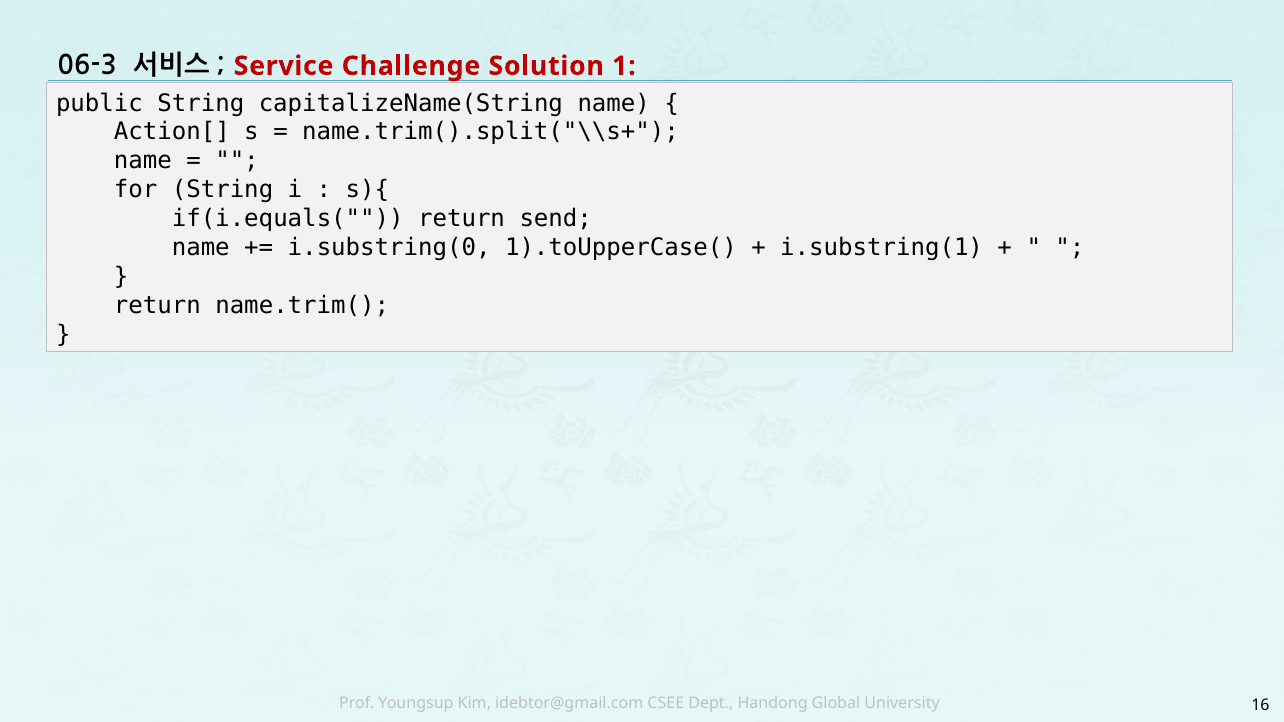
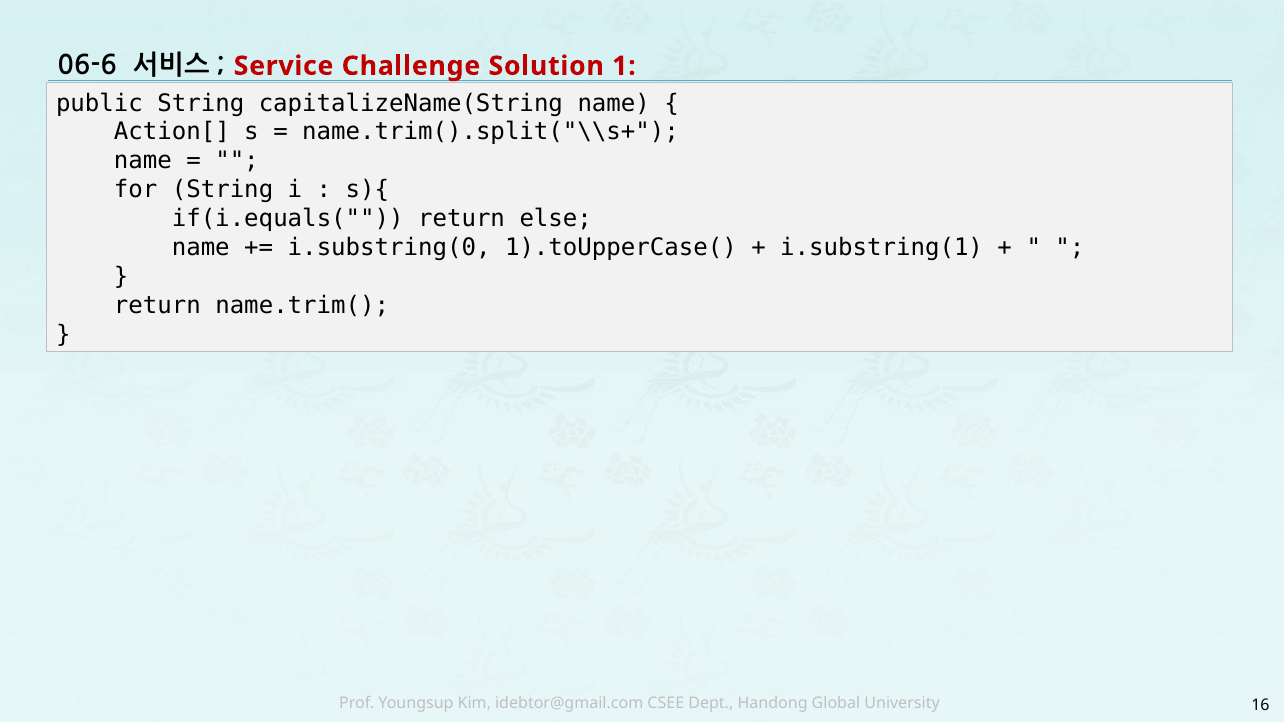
06-3: 06-3 -> 06-6 (87, 66)
send: send -> else (556, 219)
